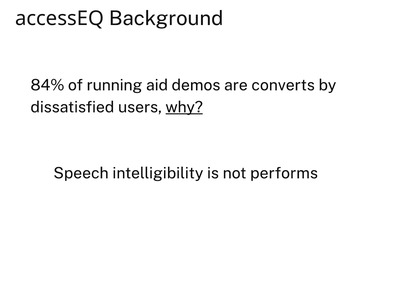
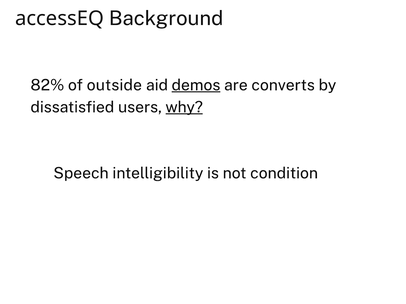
84%: 84% -> 82% (47, 85)
running: running -> outside (114, 85)
demos underline: none -> present (196, 85)
performs: performs -> condition (284, 173)
